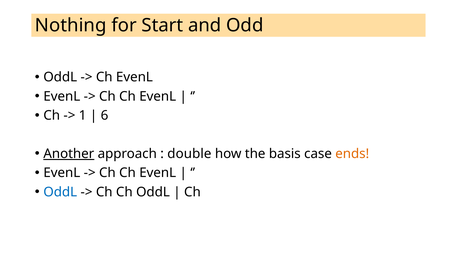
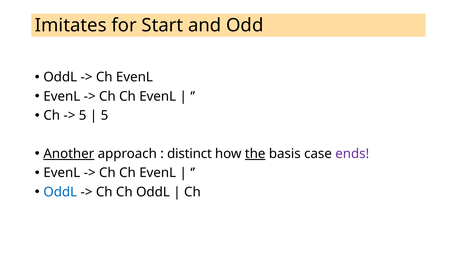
Nothing: Nothing -> Imitates (71, 25)
1: 1 -> 5 (83, 116)
6: 6 -> 5 (104, 116)
double: double -> distinct (189, 154)
the underline: none -> present (255, 154)
ends colour: orange -> purple (352, 154)
